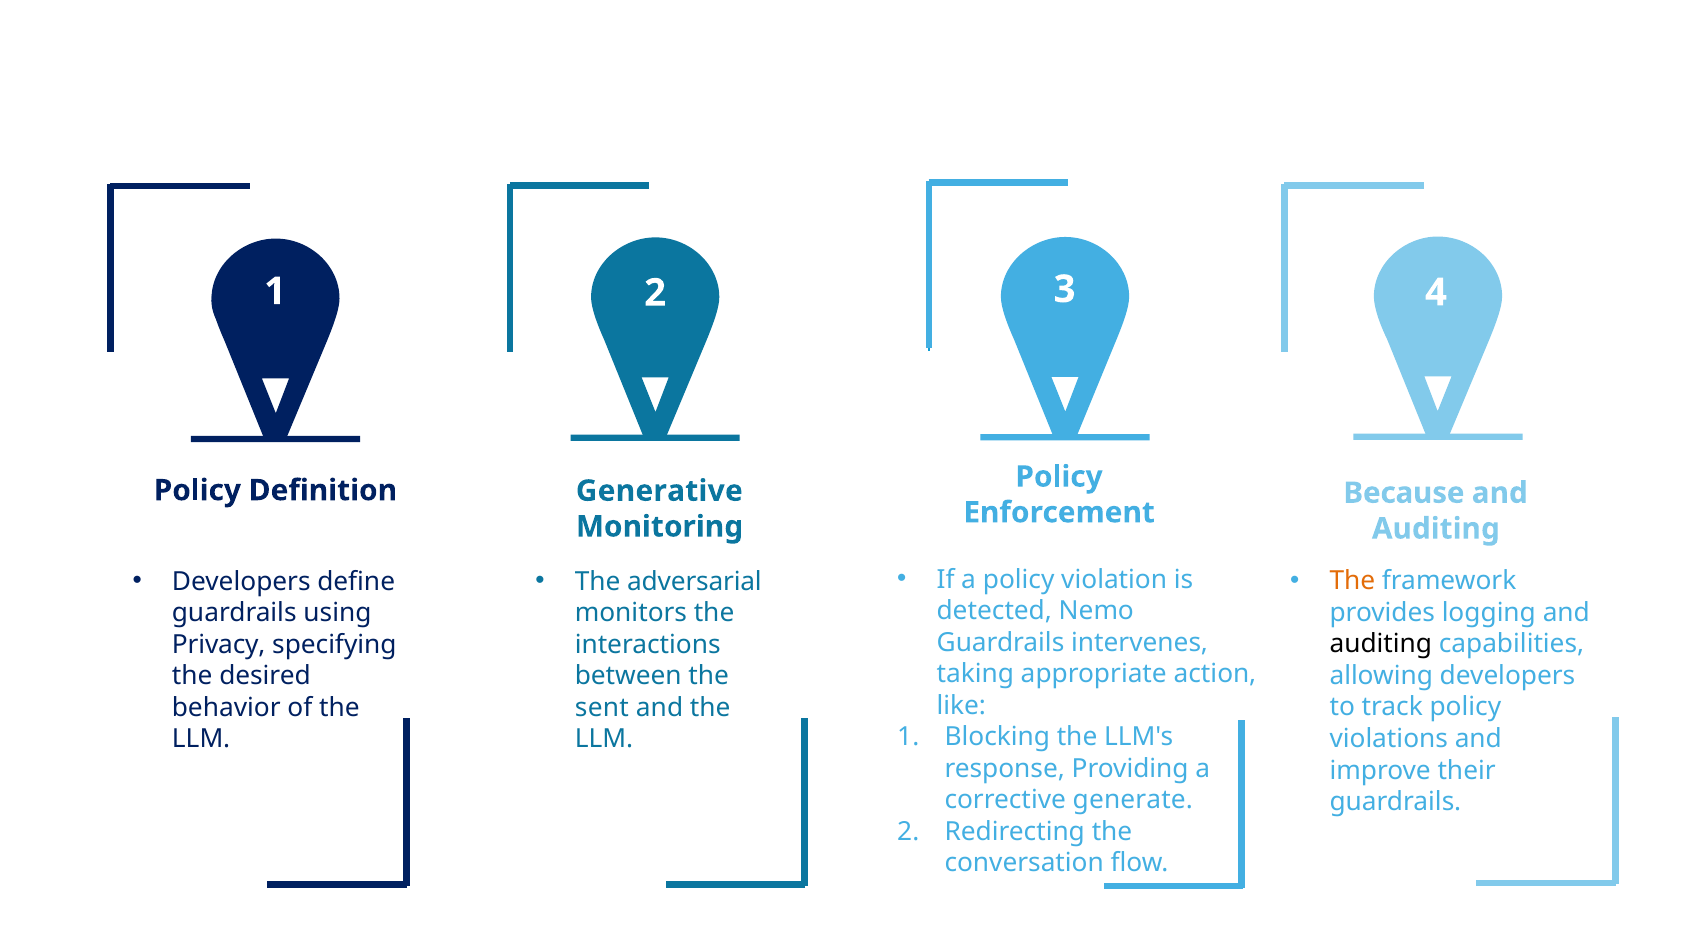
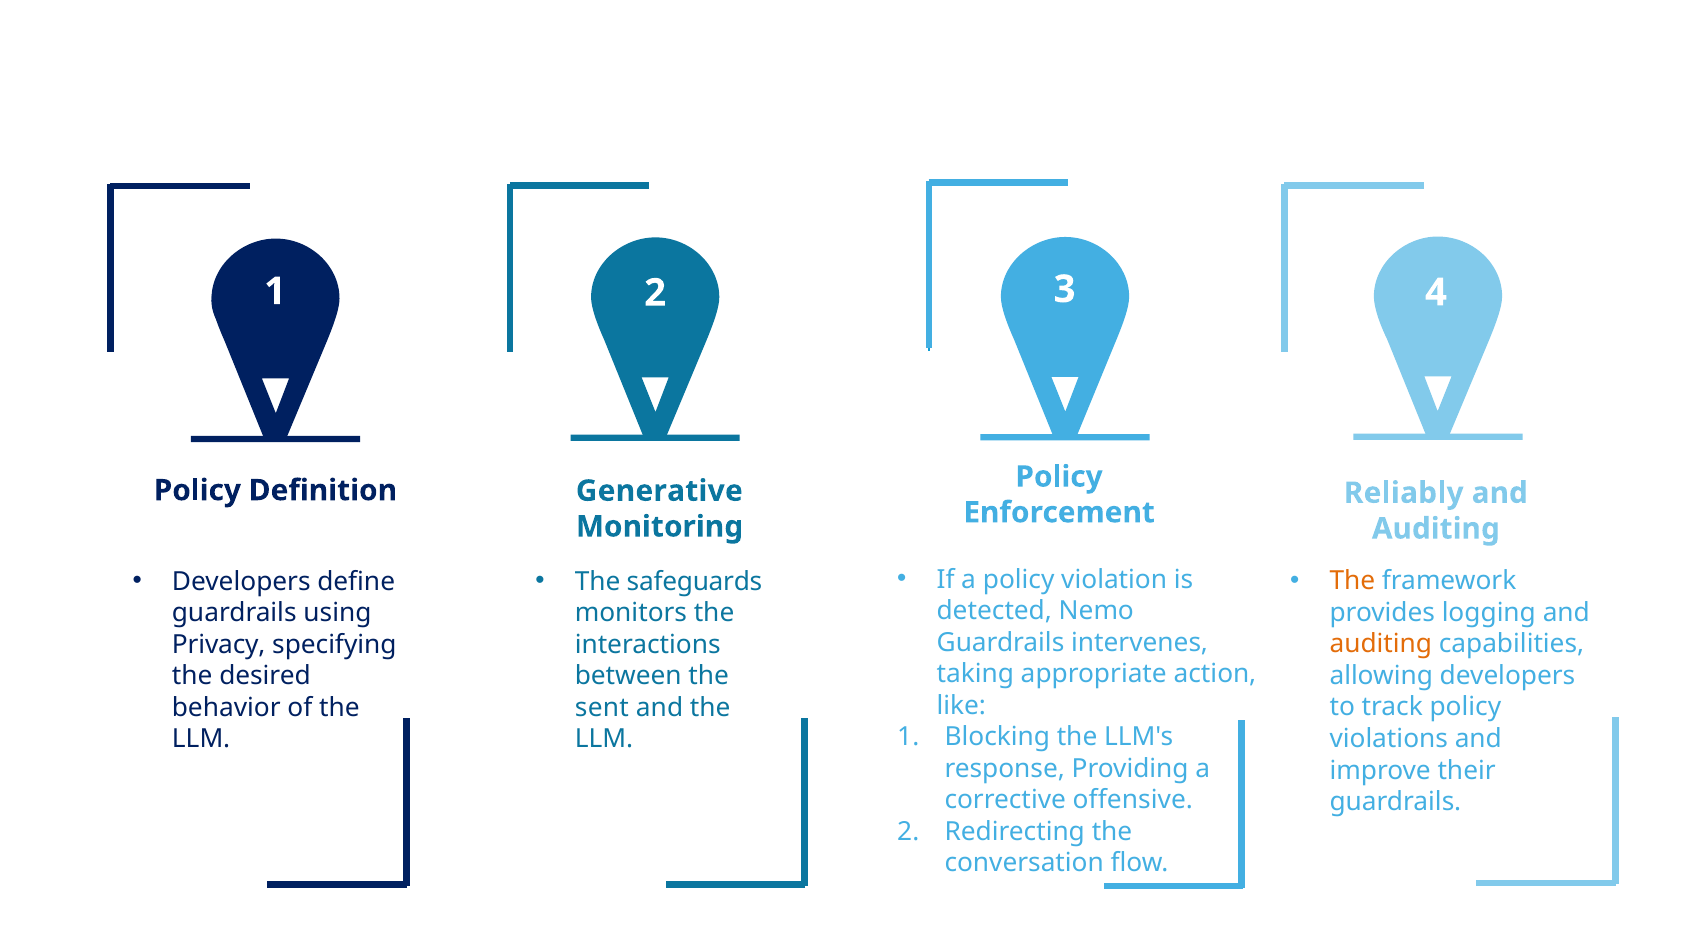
Because: Because -> Reliably (1404, 493)
adversarial: adversarial -> safeguards (695, 582)
auditing colour: black -> orange (1381, 644)
generate: generate -> offensive (1133, 800)
